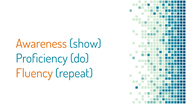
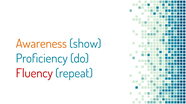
Fluency colour: orange -> red (34, 74)
